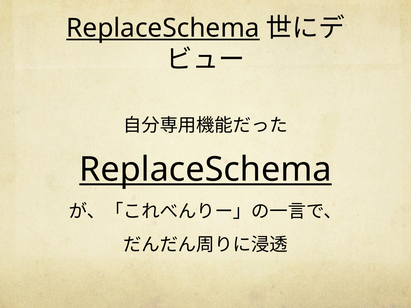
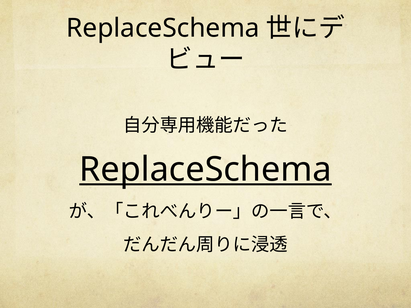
ReplaceSchema underline: present -> none (163, 28)
